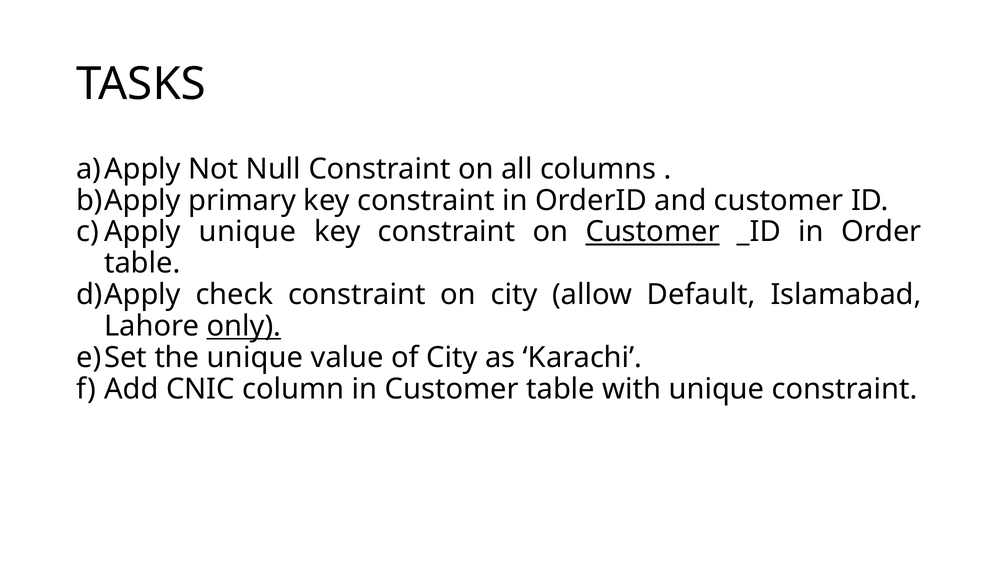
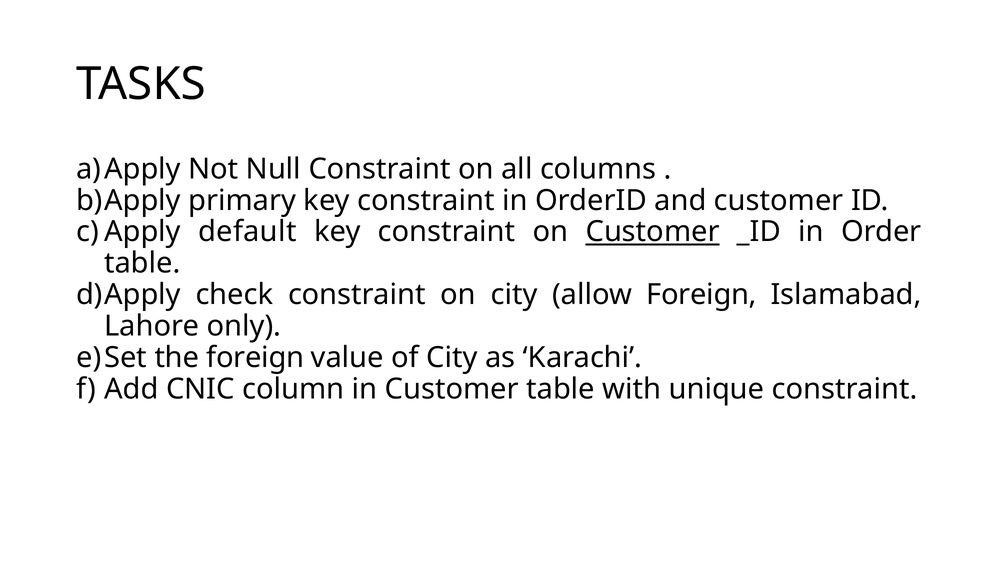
unique: unique -> default (247, 232)
allow Default: Default -> Foreign (701, 295)
only underline: present -> none (244, 326)
the unique: unique -> foreign (255, 357)
